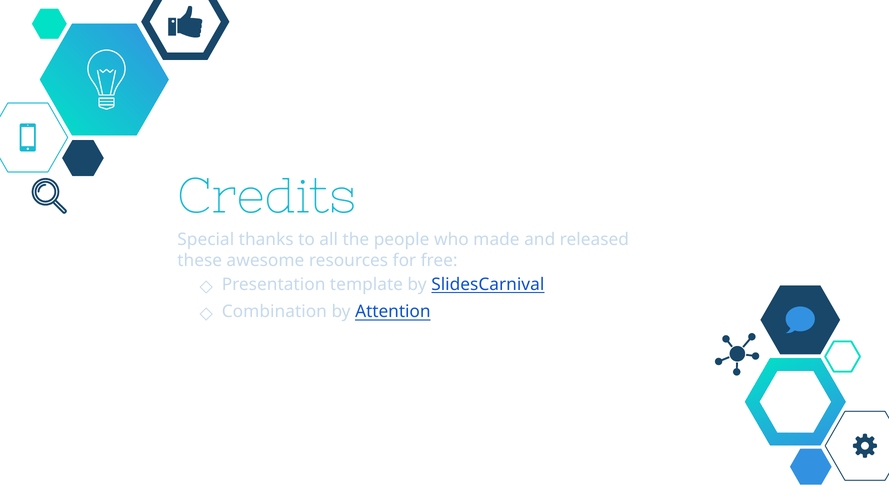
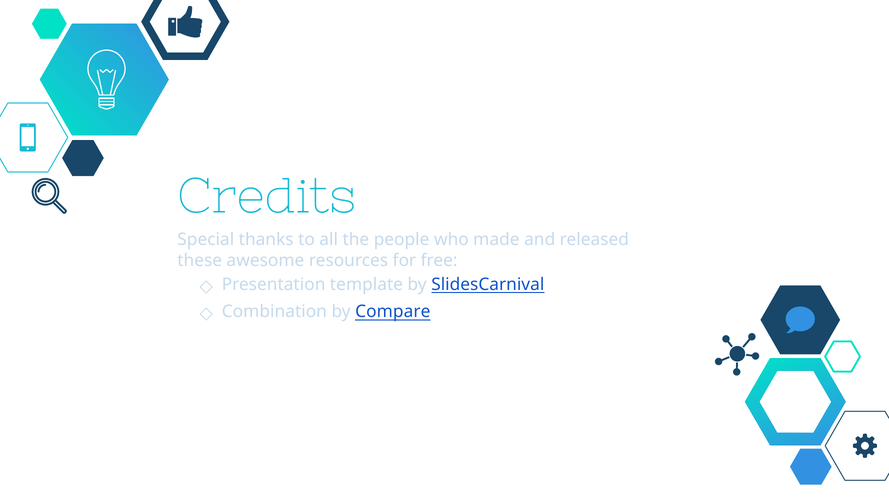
Attention: Attention -> Compare (393, 312)
